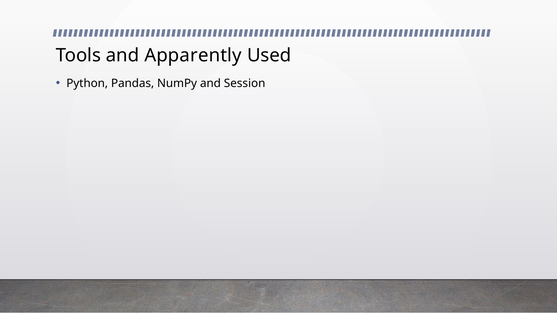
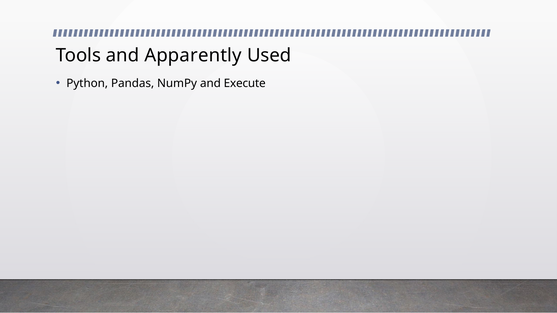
Session: Session -> Execute (245, 84)
